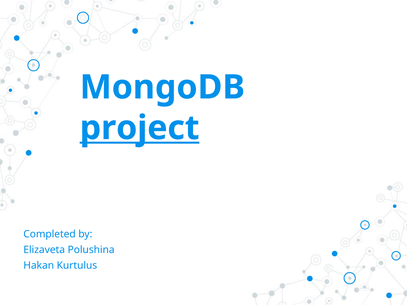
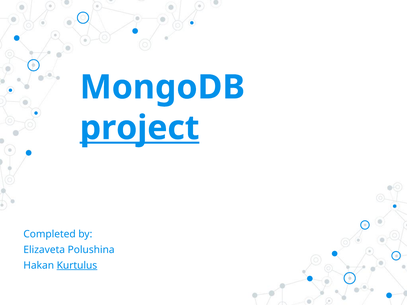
Kurtulus underline: none -> present (77, 266)
